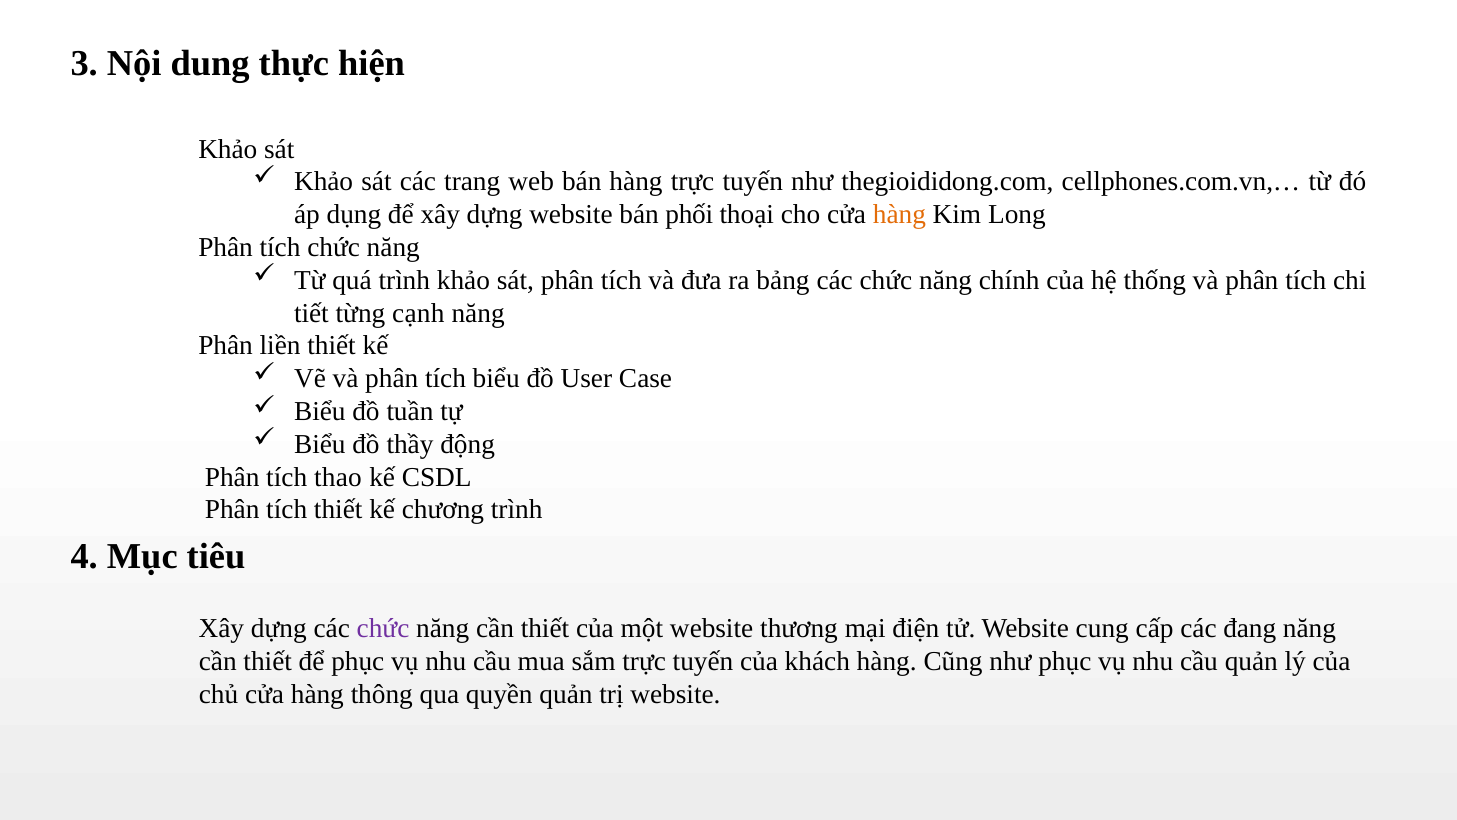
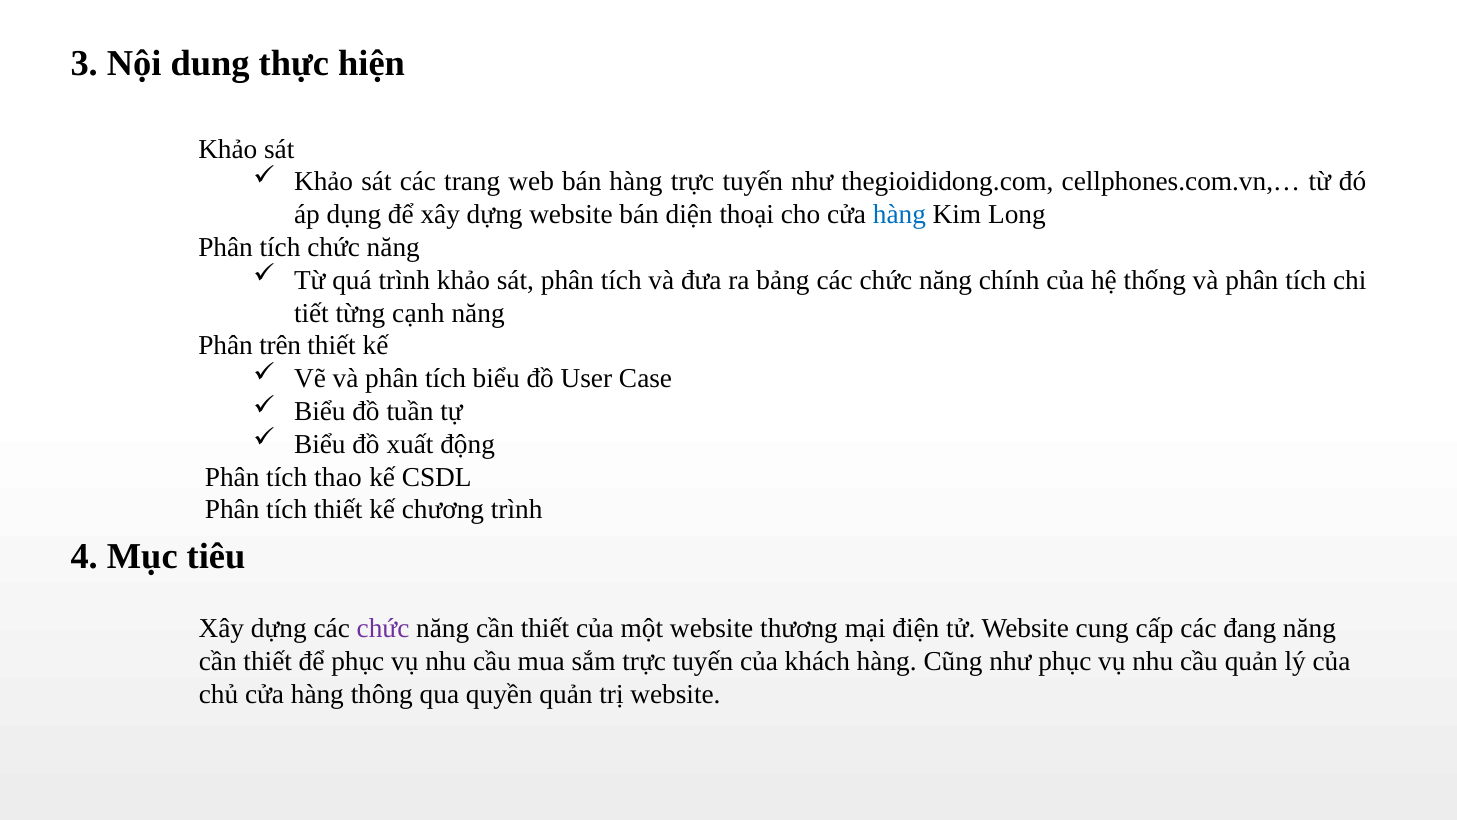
phối: phối -> diện (689, 215)
hàng colour: orange -> blue (899, 215)
liền: liền -> trên (280, 346)
thầy: thầy -> xuất (410, 444)
